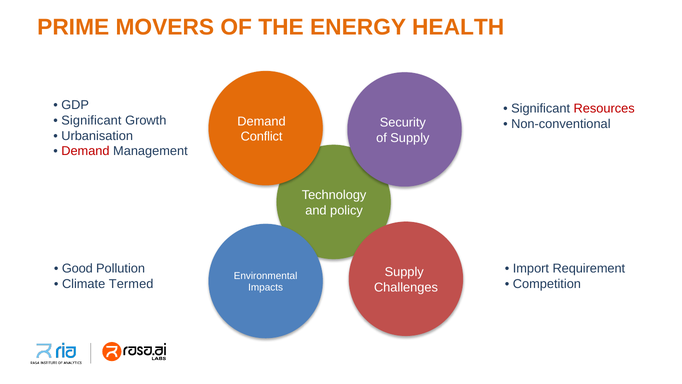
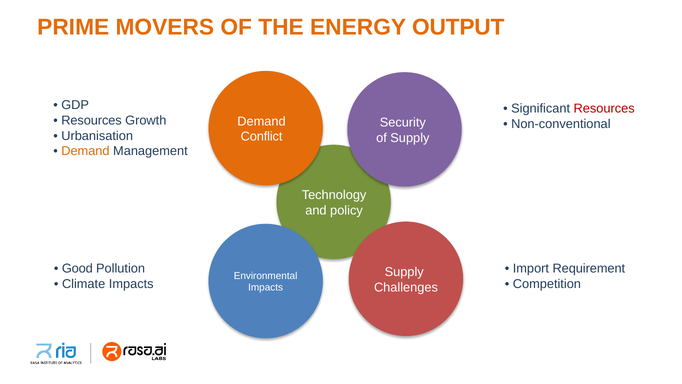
HEALTH: HEALTH -> OUTPUT (458, 27)
Significant: Significant -> Resources (92, 120)
Demand colour: red -> orange (85, 151)
Climate Termed: Termed -> Impacts (131, 284)
